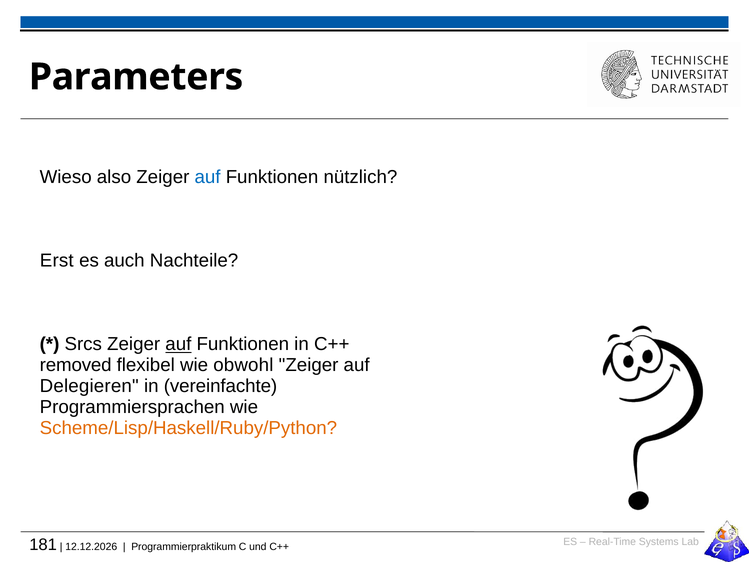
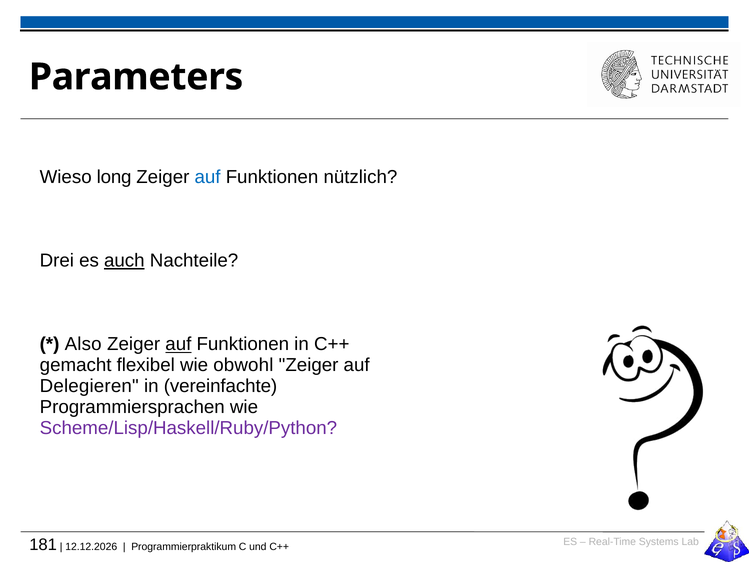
also: also -> long (114, 177)
Erst: Erst -> Drei (57, 261)
auch underline: none -> present (124, 261)
Srcs: Srcs -> Also (83, 344)
removed: removed -> gemacht (76, 365)
Scheme/Lisp/Haskell/Ruby/Python colour: orange -> purple (188, 428)
